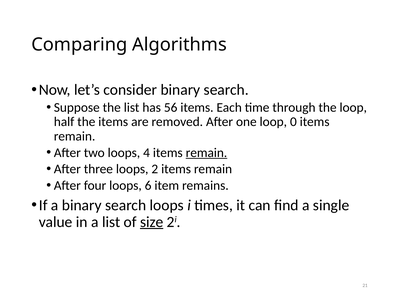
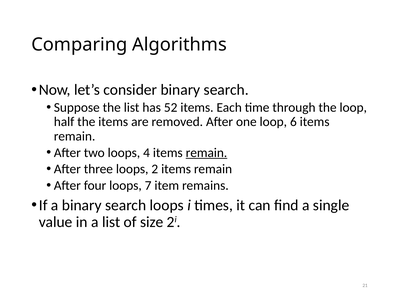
56: 56 -> 52 (171, 108)
0: 0 -> 6 (293, 122)
6: 6 -> 7 (148, 186)
size underline: present -> none (152, 222)
